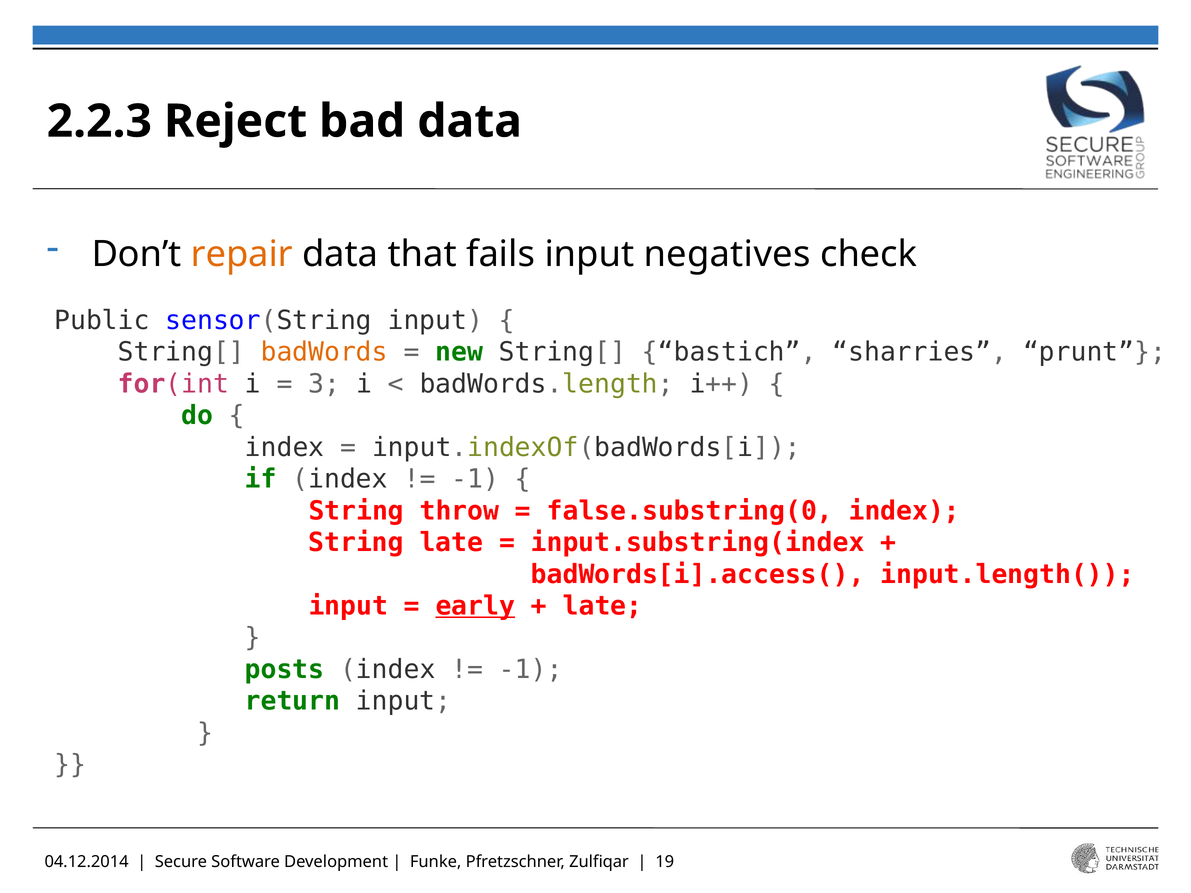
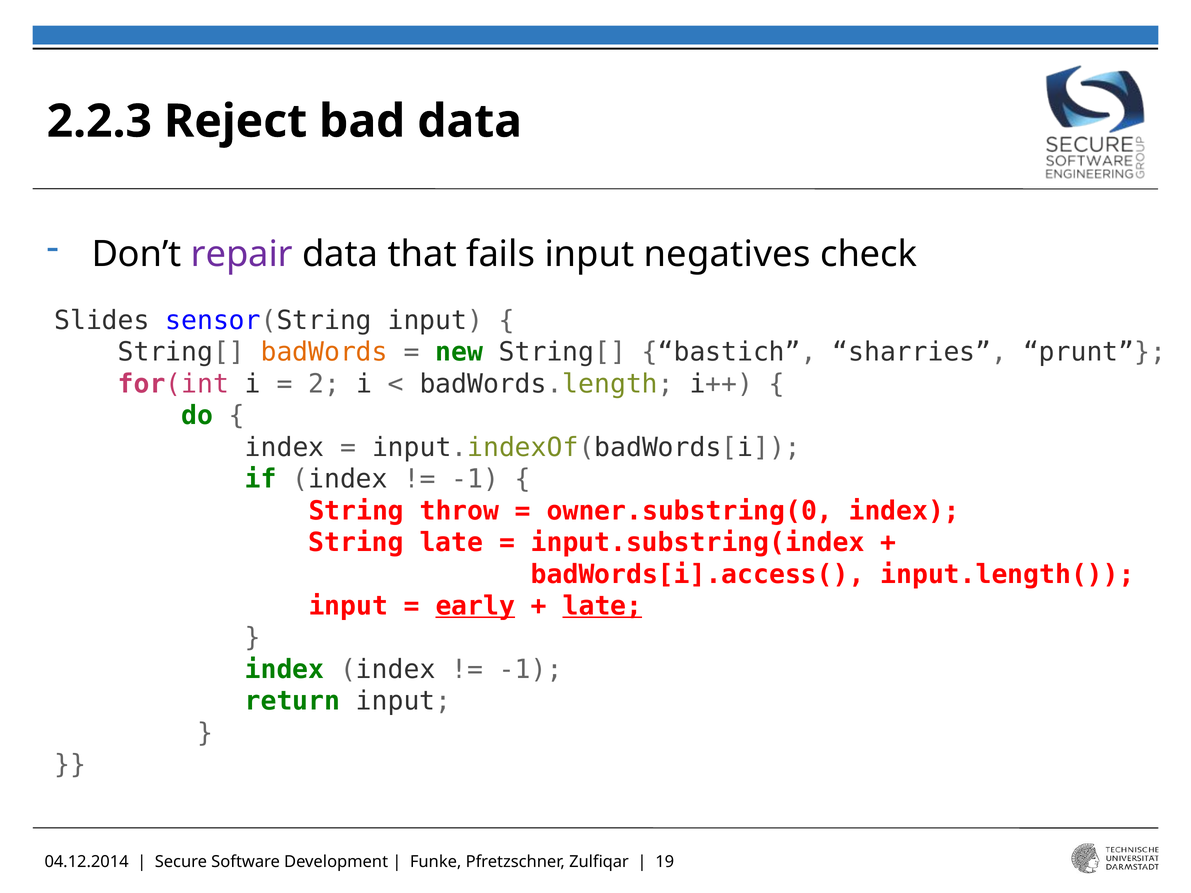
repair colour: orange -> purple (242, 254)
Public: Public -> Slides (102, 320)
3: 3 -> 2 (324, 384)
false.substring(0: false.substring(0 -> owner.substring(0 (690, 511)
late underline: none -> present (602, 606)
posts: posts -> index (285, 670)
